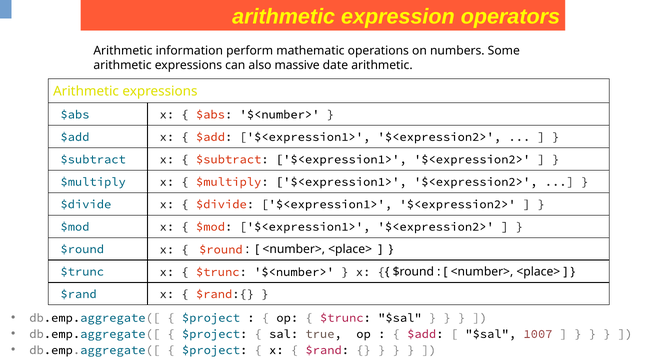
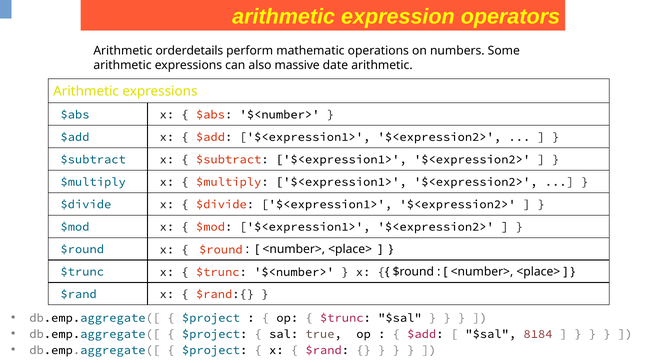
information: information -> orderdetails (189, 51)
1007: 1007 -> 8184 (538, 334)
